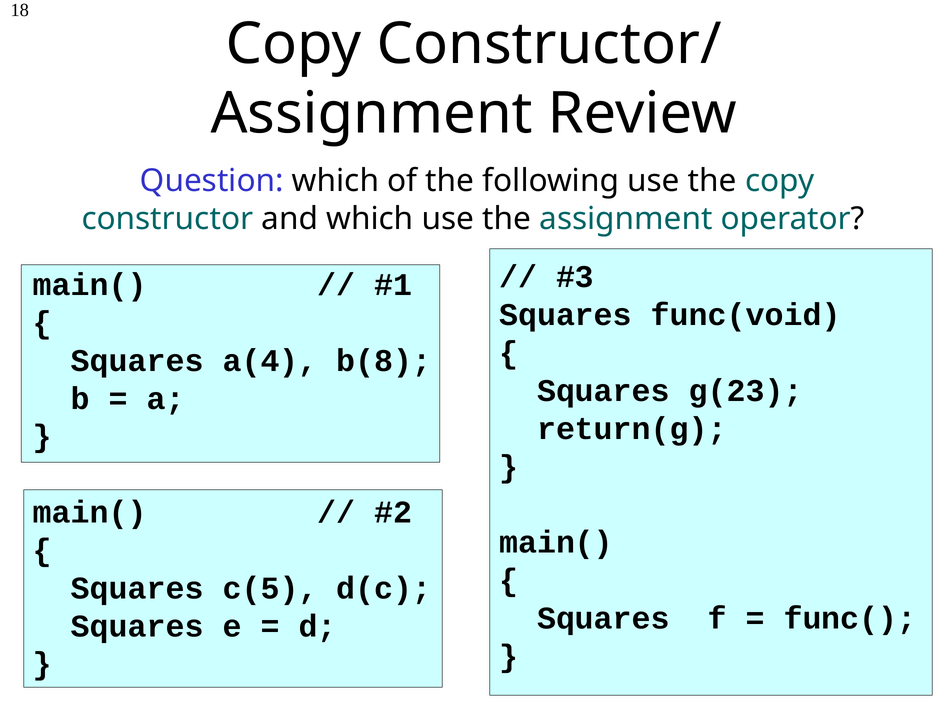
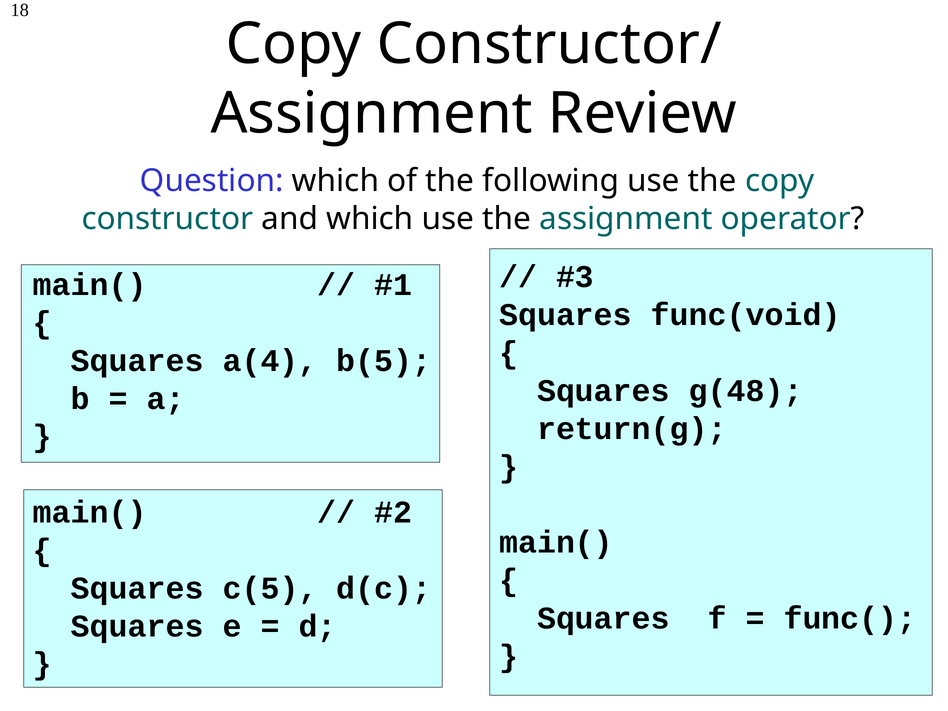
b(8: b(8 -> b(5 (384, 361)
g(23: g(23 -> g(48 (746, 391)
